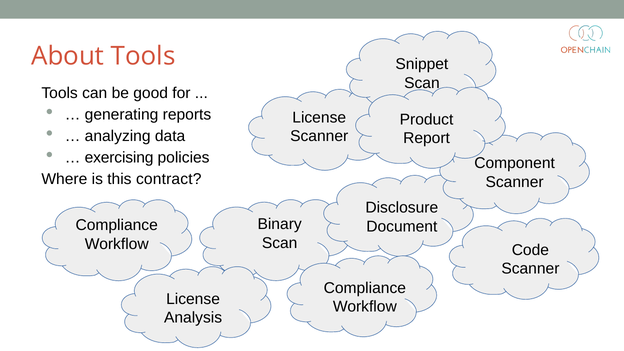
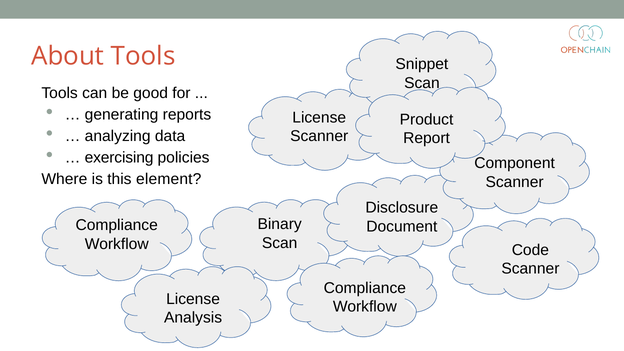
contract: contract -> element (169, 179)
